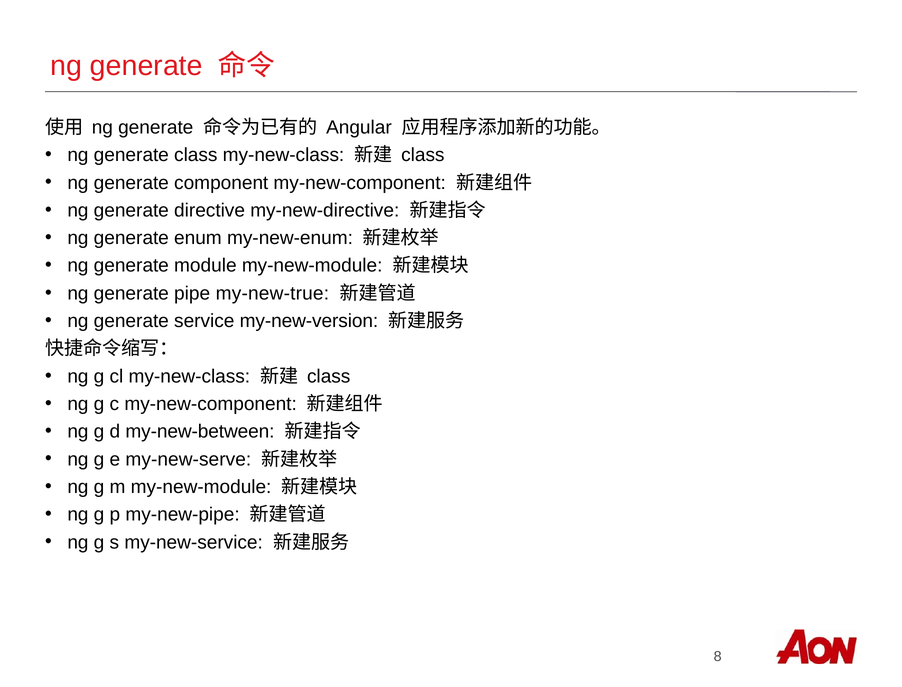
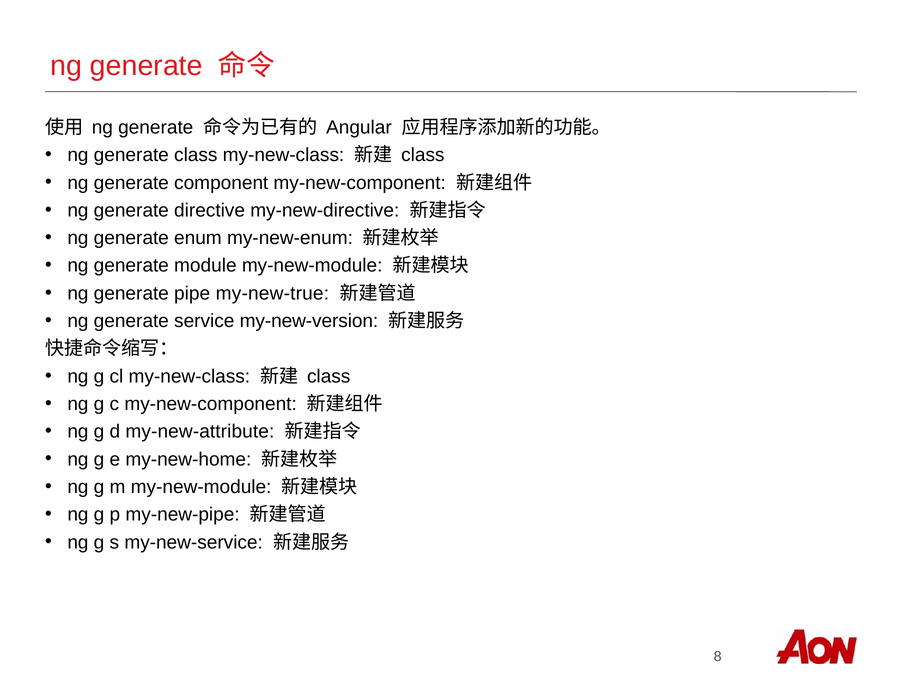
my-new-between: my-new-between -> my-new-attribute (200, 432)
my-new-serve: my-new-serve -> my-new-home (188, 459)
